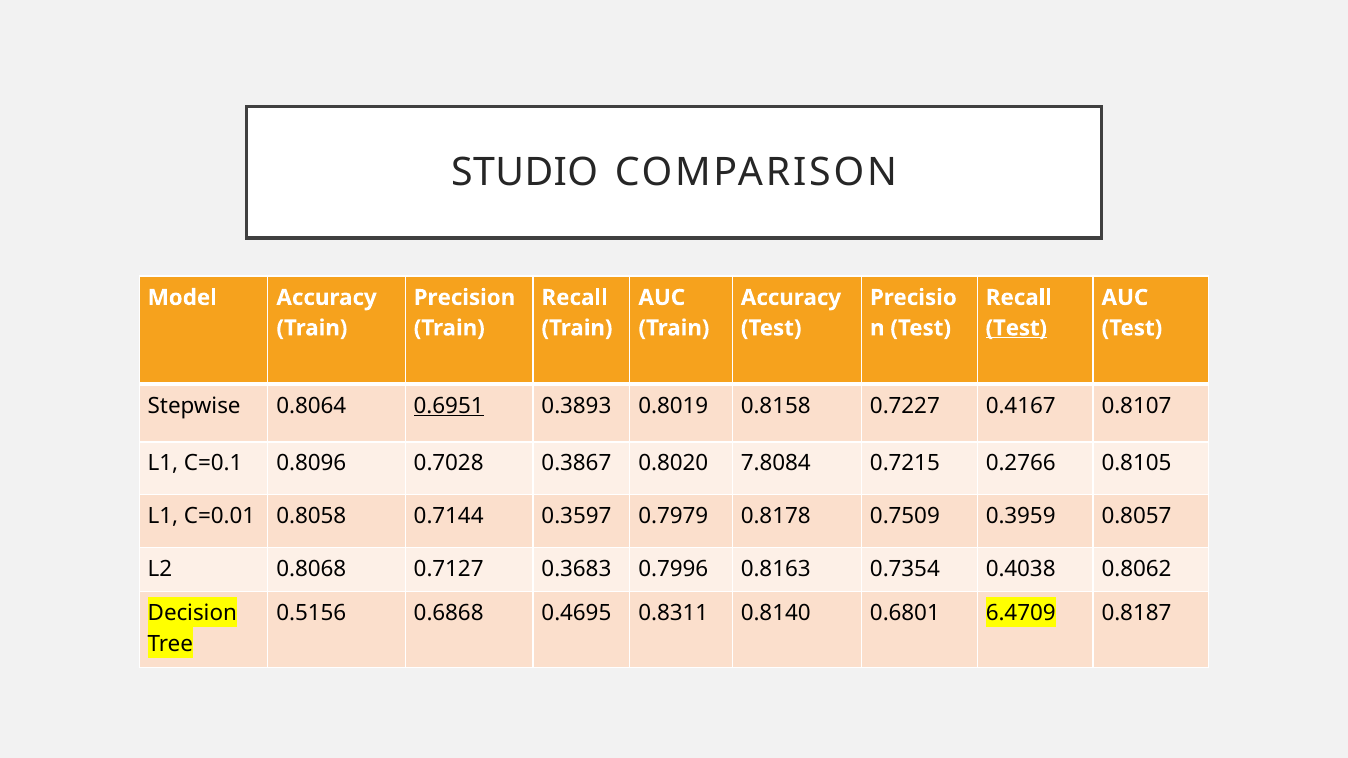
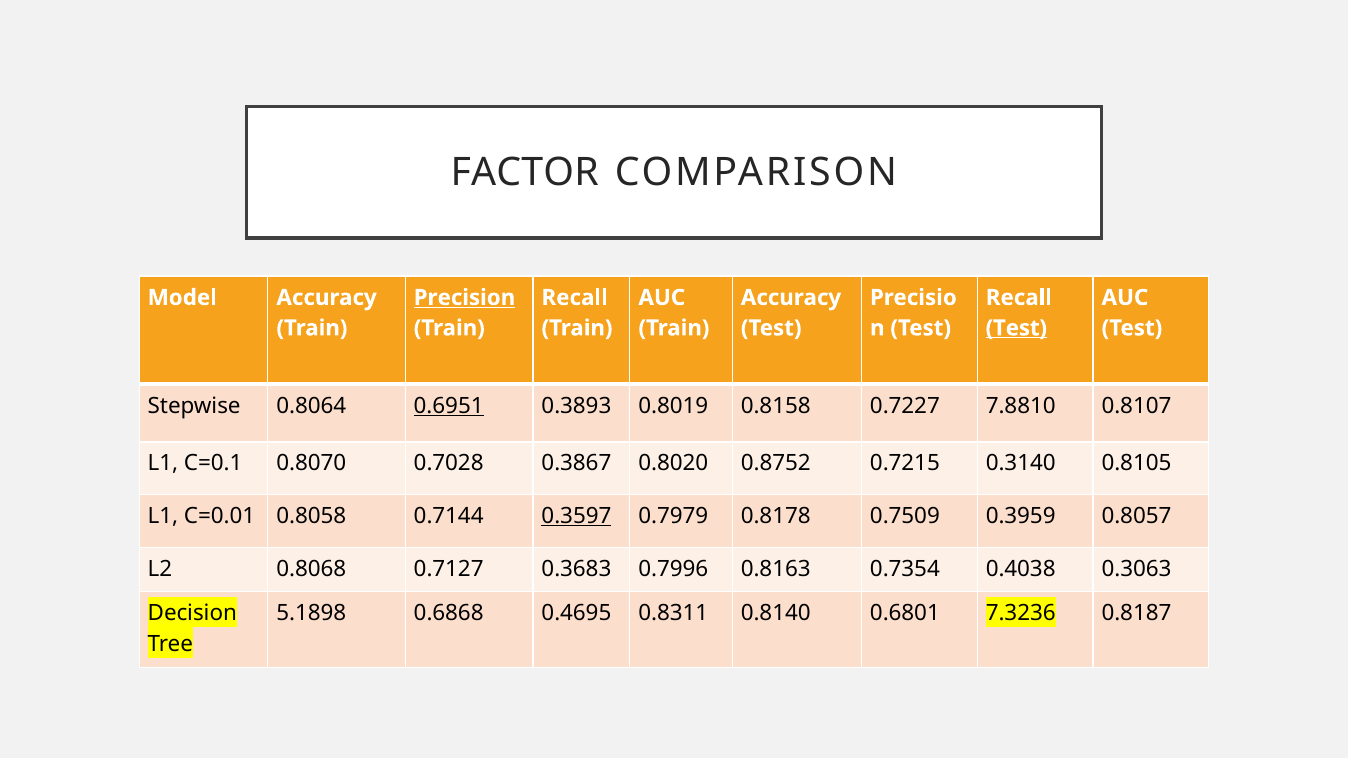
STUDIO: STUDIO -> FACTOR (525, 172)
Precision underline: none -> present (464, 298)
0.4167: 0.4167 -> 7.8810 (1021, 406)
0.8096: 0.8096 -> 0.8070 (311, 464)
7.8084: 7.8084 -> 0.8752 (776, 464)
0.2766: 0.2766 -> 0.3140 (1021, 464)
0.3597 underline: none -> present (576, 516)
0.8062: 0.8062 -> 0.3063 (1137, 570)
0.5156: 0.5156 -> 5.1898 (311, 614)
6.4709: 6.4709 -> 7.3236 (1021, 614)
